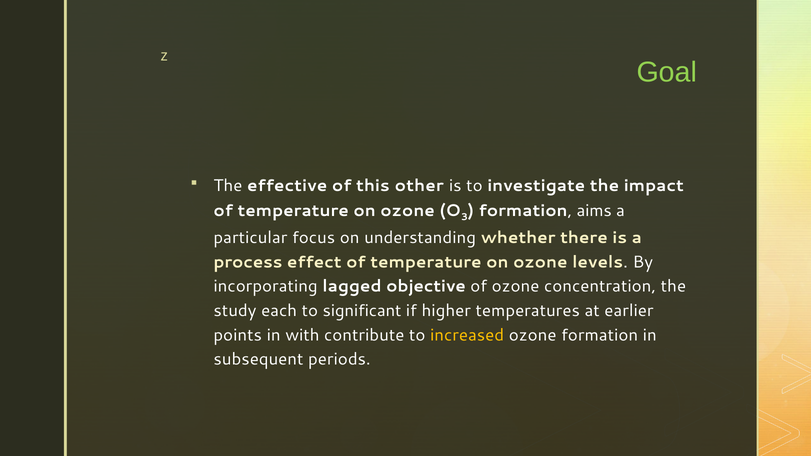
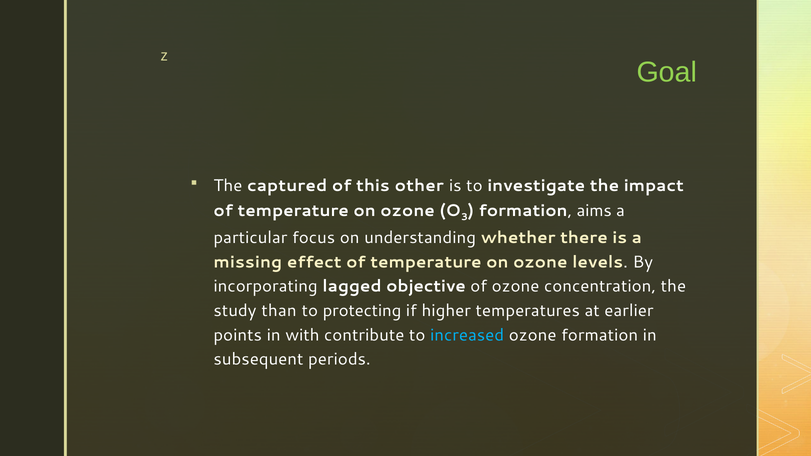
effective: effective -> captured (287, 186)
process: process -> missing (248, 262)
each: each -> than (279, 311)
significant: significant -> protecting (362, 311)
increased colour: yellow -> light blue (467, 335)
